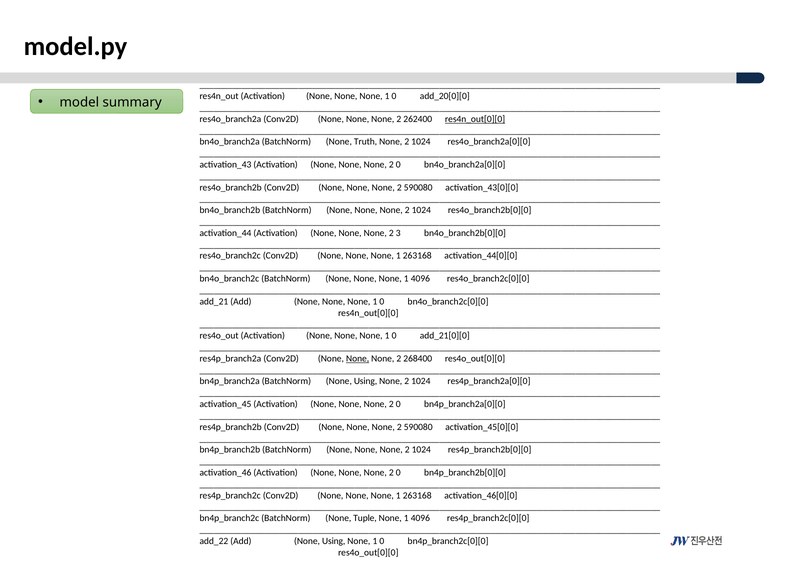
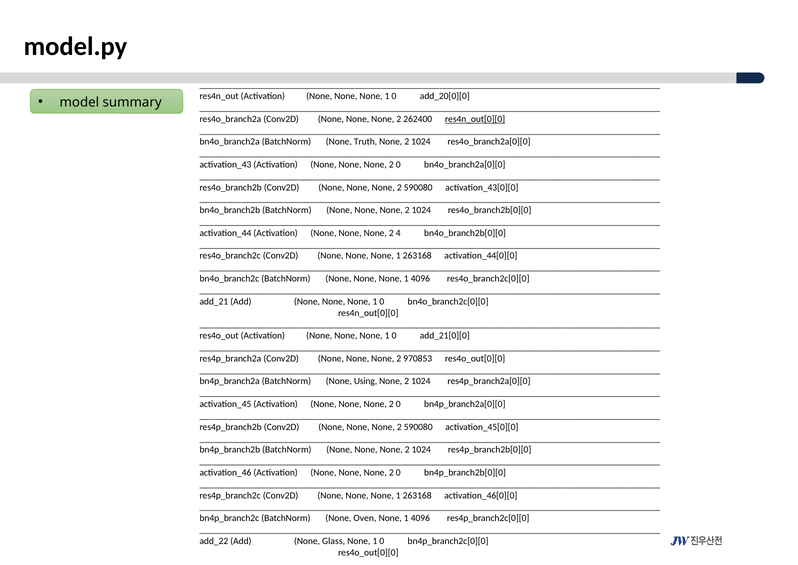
3: 3 -> 4 (398, 233)
None underline: present -> none (358, 358)
268400: 268400 -> 970853 (418, 358)
Tuple: Tuple -> Oven (365, 518)
Add None Using: Using -> Glass (334, 540)
